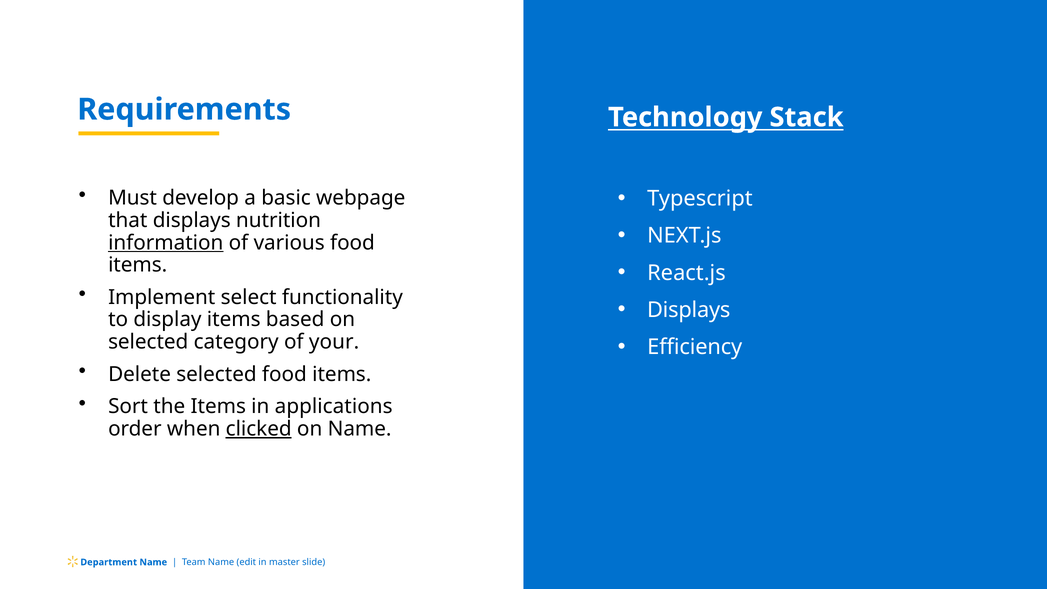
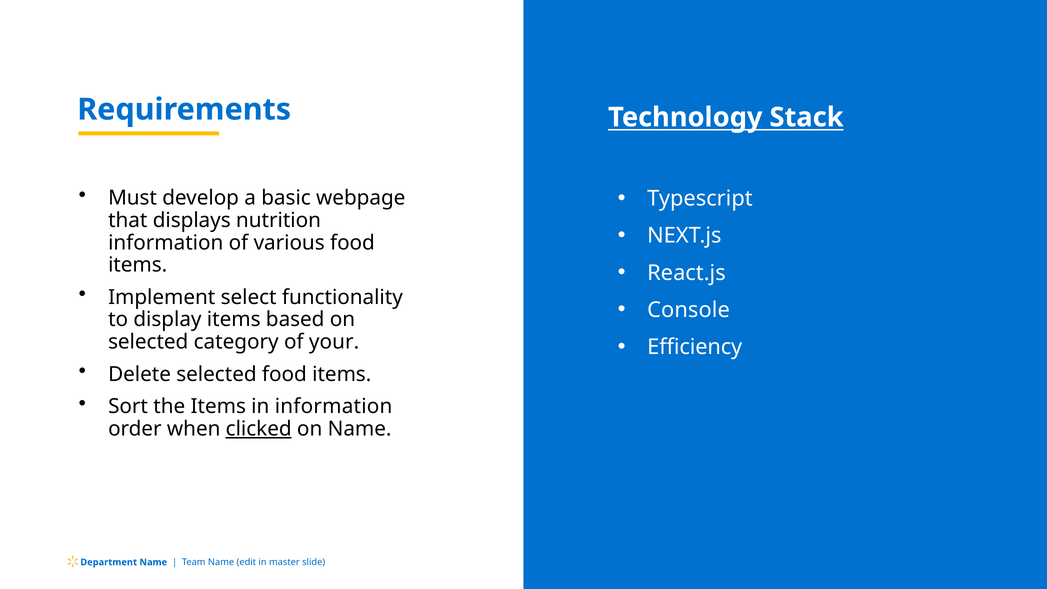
information underline: present -> none (166, 243)
Displays: Displays -> Console (689, 310)
in applications: applications -> information (334, 406)
